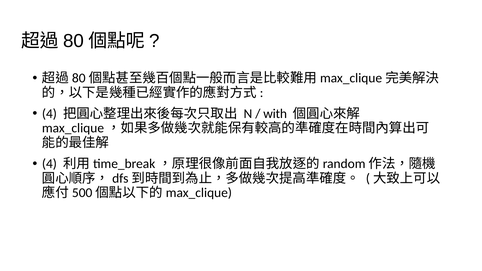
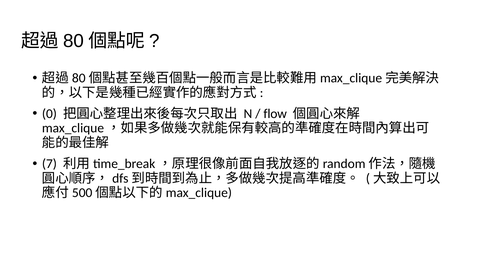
4: 4 -> 0 (49, 114)
with: with -> flow (275, 114)
4: 4 -> 7 (49, 164)
